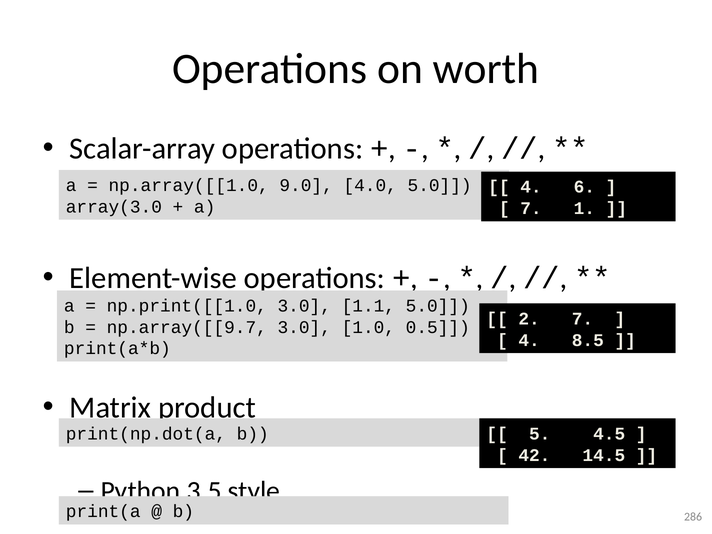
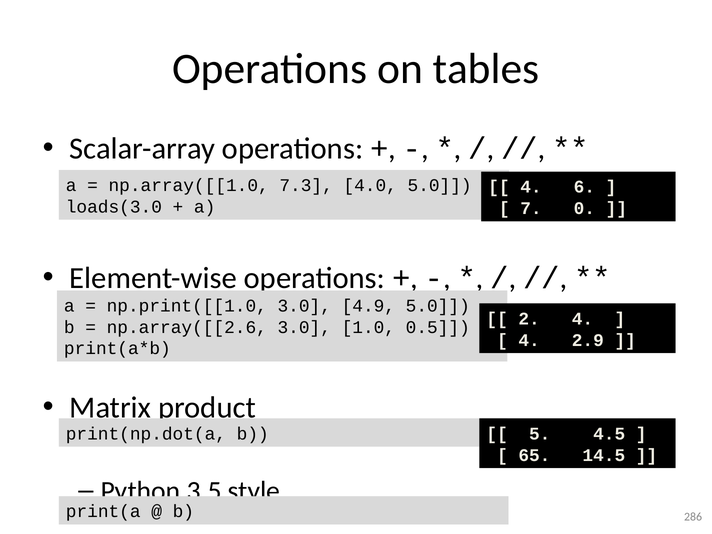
worth: worth -> tables (486, 69)
9.0: 9.0 -> 7.3 (306, 185)
array(3.0: array(3.0 -> loads(3.0 (114, 207)
1: 1 -> 0 (584, 208)
1.1: 1.1 -> 4.9 (368, 306)
2 7: 7 -> 4 (582, 319)
np.array([[9.7: np.array([[9.7 -> np.array([[2.6 (187, 327)
8.5: 8.5 -> 2.9 (588, 340)
42: 42 -> 65 (534, 455)
